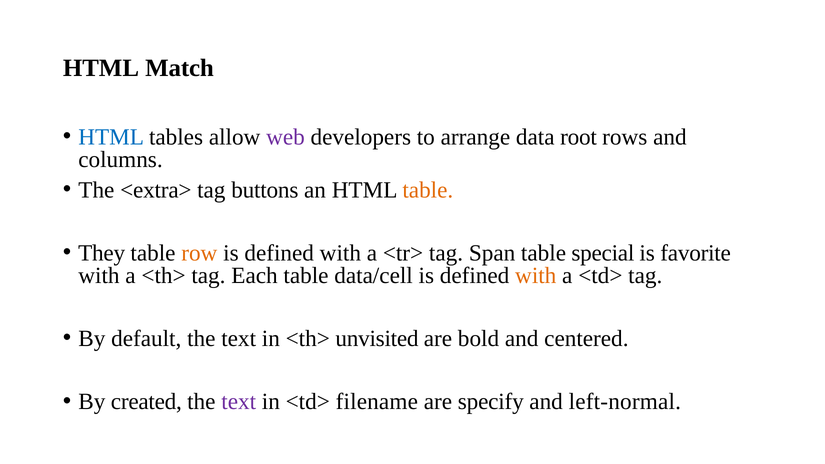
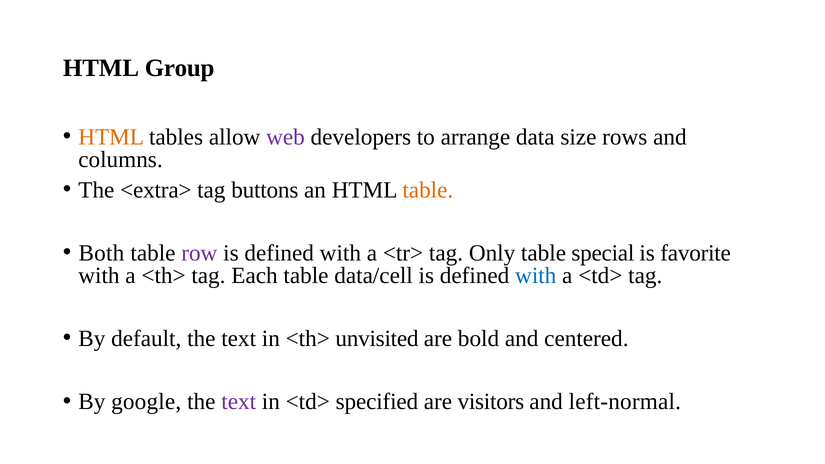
Match: Match -> Group (180, 68)
HTML colour: blue -> orange (111, 137)
root: root -> size (578, 137)
They: They -> Both (101, 253)
row colour: orange -> purple (199, 253)
Span: Span -> Only (492, 253)
with colour: orange -> blue (536, 276)
created: created -> google (146, 402)
filename: filename -> specified (377, 402)
specify: specify -> visitors (491, 402)
